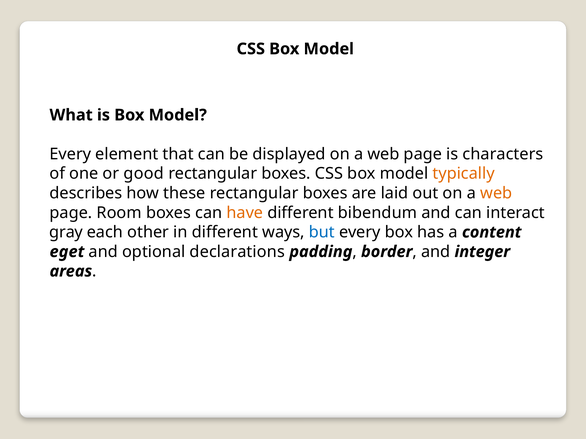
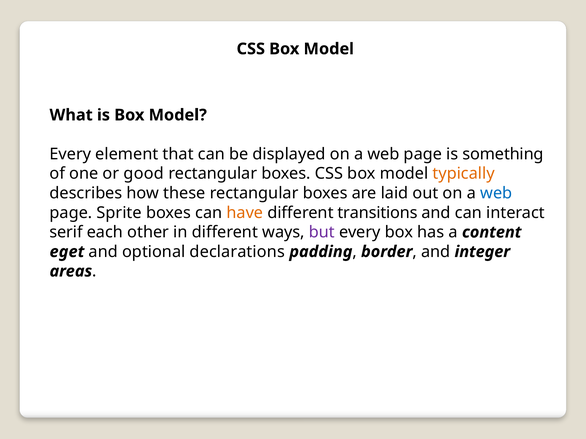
characters: characters -> something (503, 154)
web colour: orange -> blue (496, 193)
Room: Room -> Sprite (119, 213)
bibendum: bibendum -> transitions (378, 213)
gray: gray -> serif (66, 232)
but colour: blue -> purple (322, 232)
